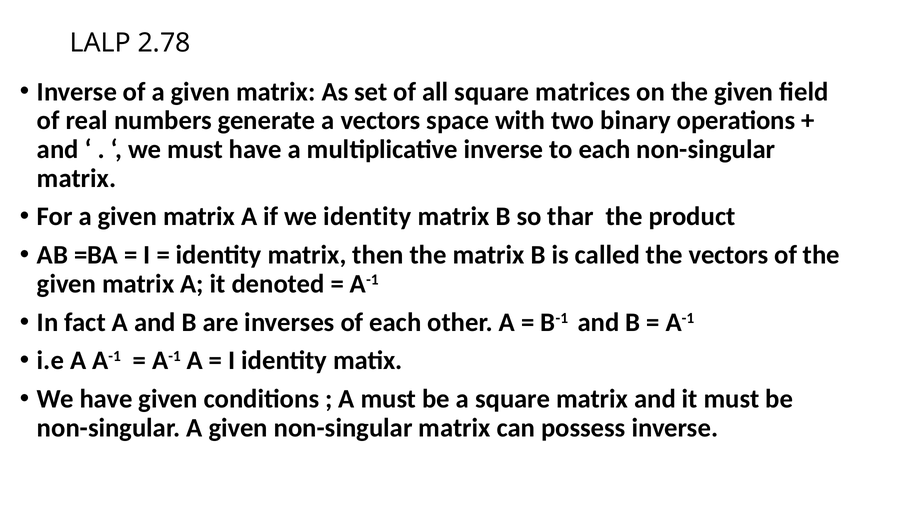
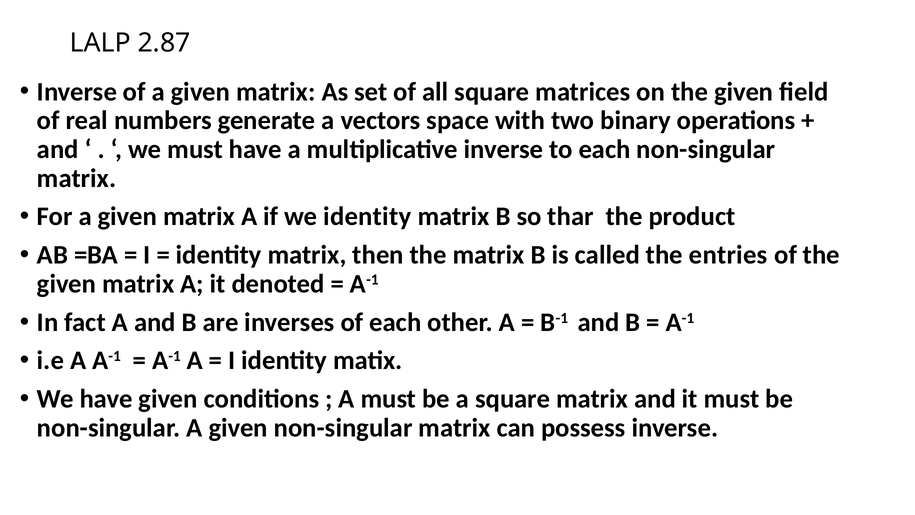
2.78: 2.78 -> 2.87 (164, 43)
the vectors: vectors -> entries (728, 255)
